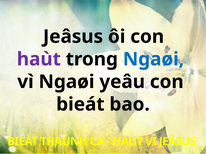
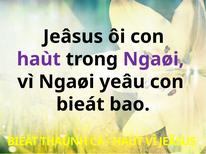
Ngaøi colour: blue -> purple (153, 59)
